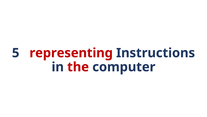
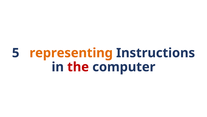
representing colour: red -> orange (71, 53)
